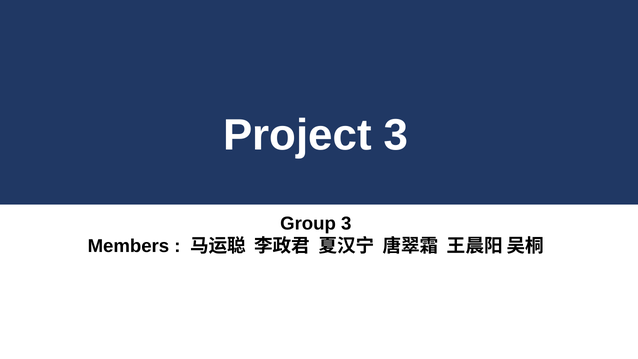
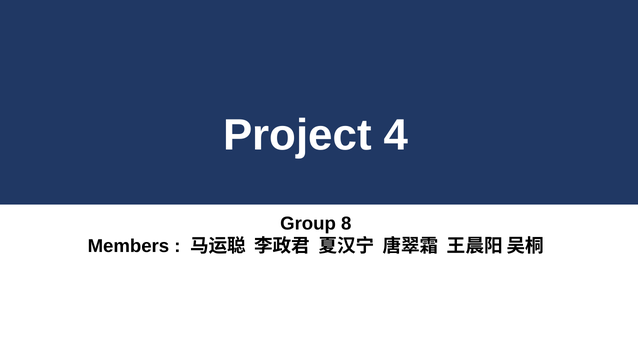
Project 3: 3 -> 4 (396, 135)
Group 3: 3 -> 8 (346, 224)
